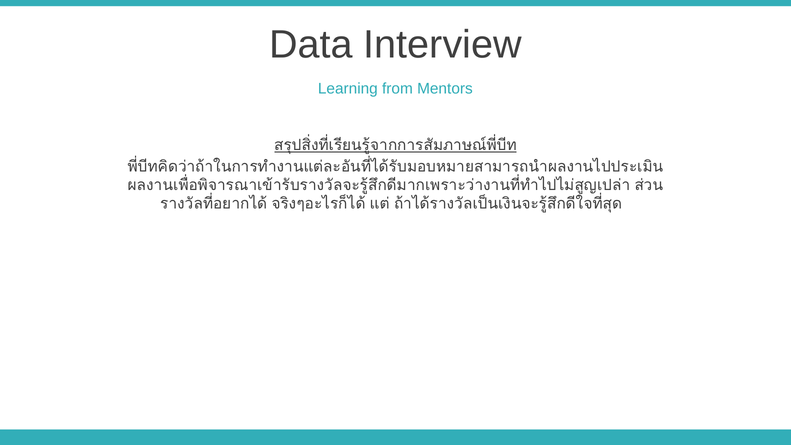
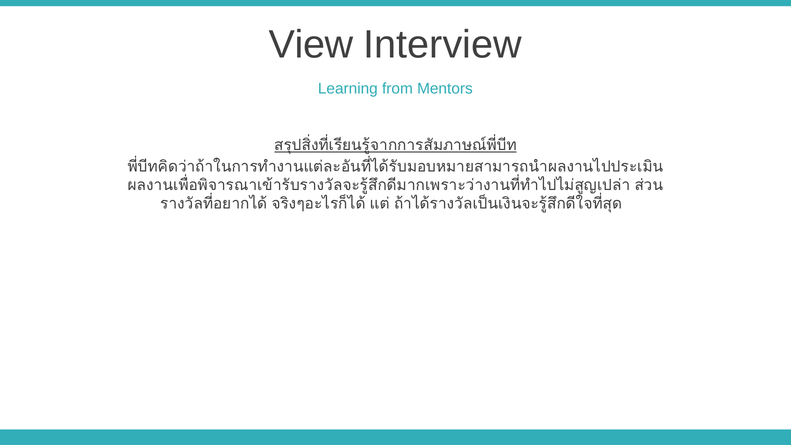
Data: Data -> View (311, 45)
